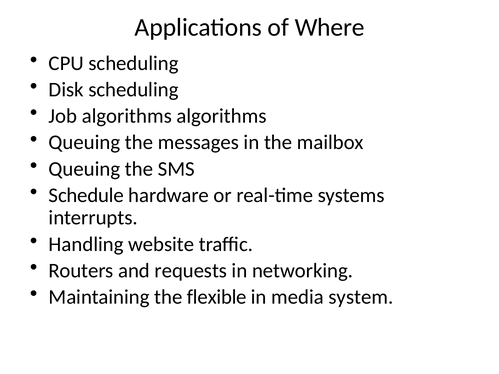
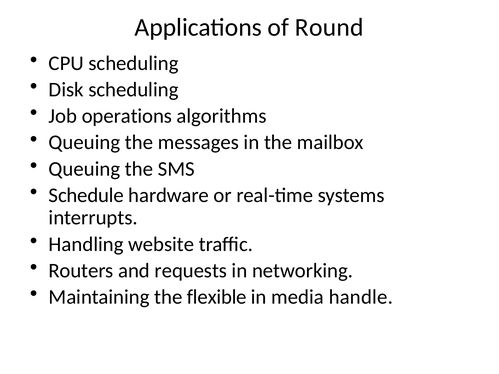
Where: Where -> Round (329, 27)
Job algorithms: algorithms -> operations (127, 116)
system: system -> handle (361, 297)
